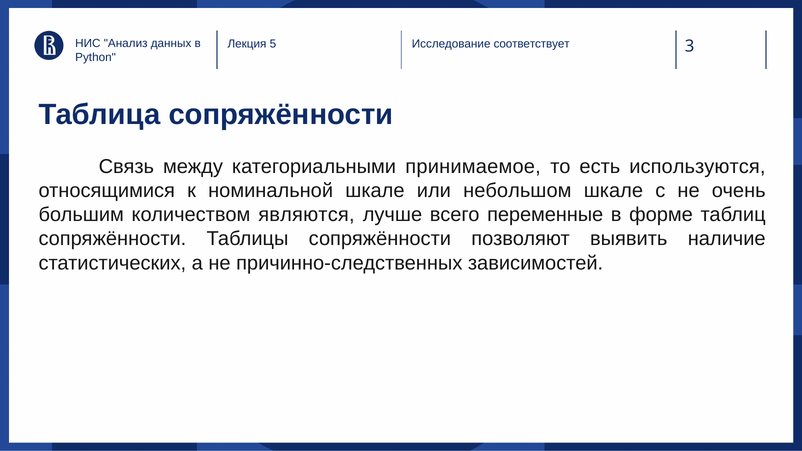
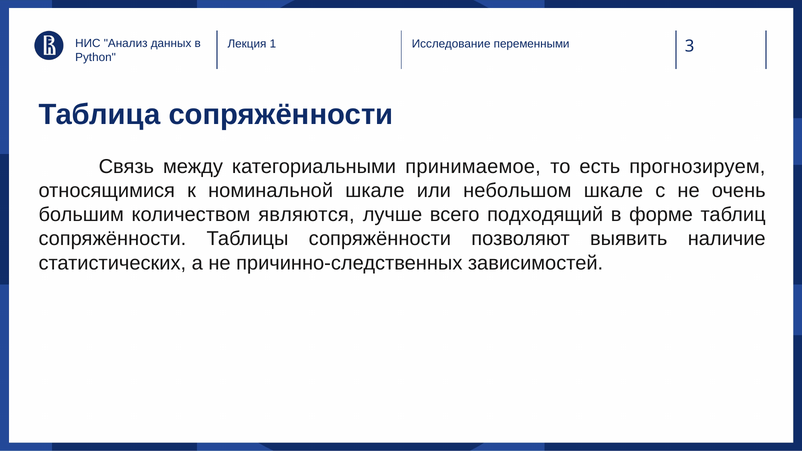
5: 5 -> 1 (273, 44)
соответствует: соответствует -> переменными (532, 44)
используются: используются -> прогнозируем (697, 167)
переменные: переменные -> подходящий (545, 215)
